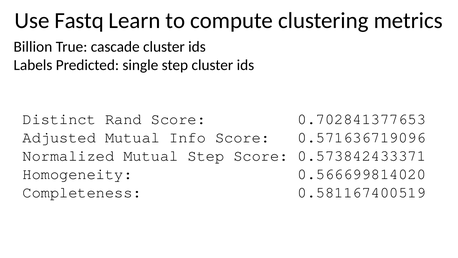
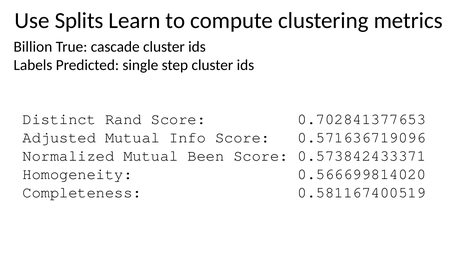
Fastq: Fastq -> Splits (79, 21)
Mutual Step: Step -> Been (206, 156)
